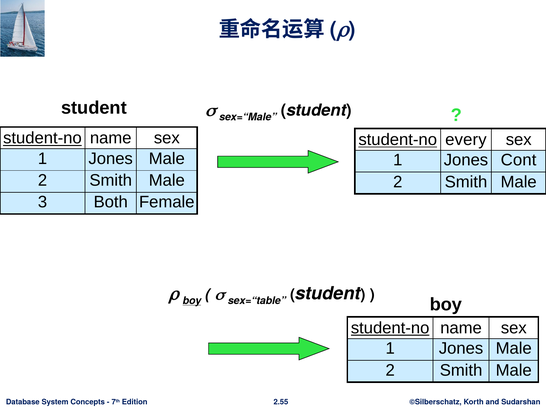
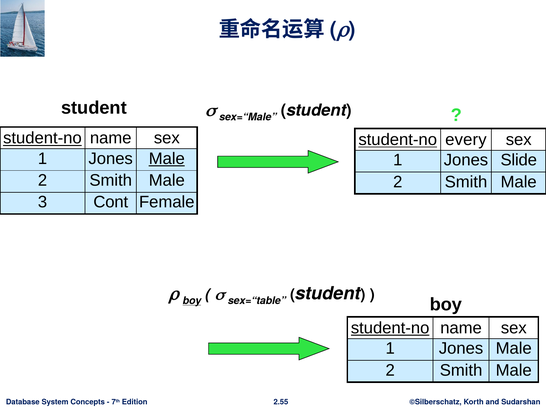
Male underline: none -> present (167, 159)
Cont: Cont -> Slide (519, 160)
Both: Both -> Cont (111, 202)
